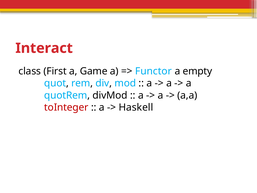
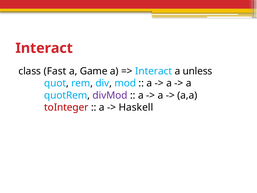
First: First -> Fast (55, 71)
Functor: Functor -> Interact (154, 71)
empty: empty -> unless (197, 71)
divMod colour: black -> purple (110, 95)
